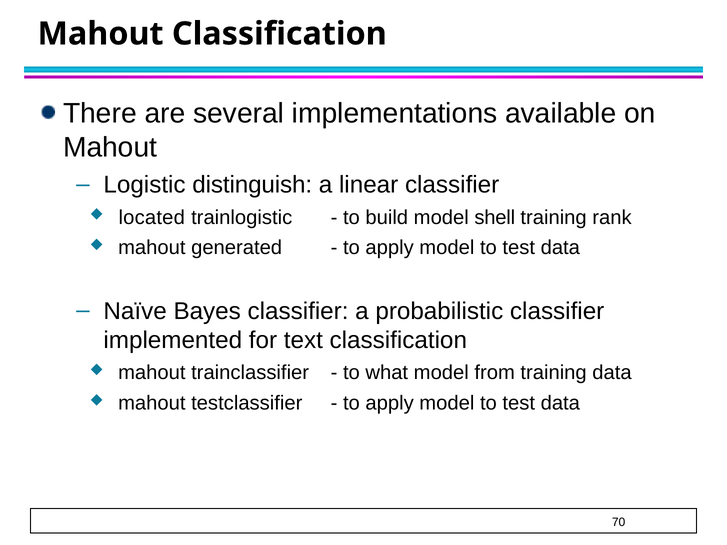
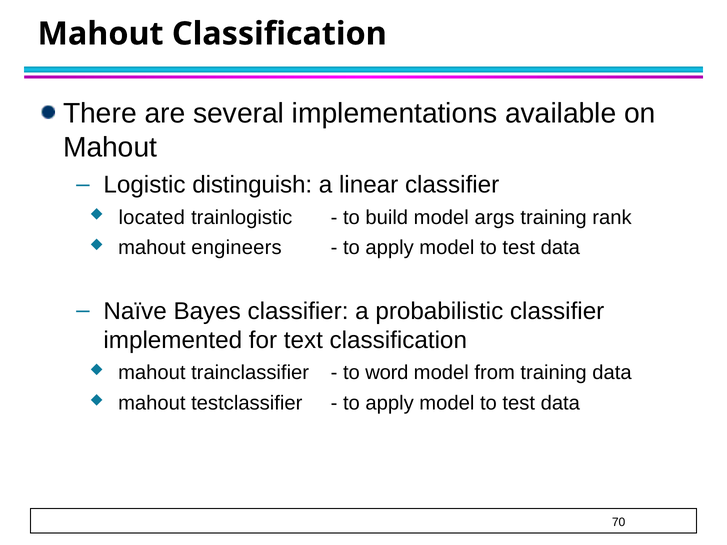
shell: shell -> args (495, 217)
generated: generated -> engineers (237, 248)
what: what -> word (387, 373)
